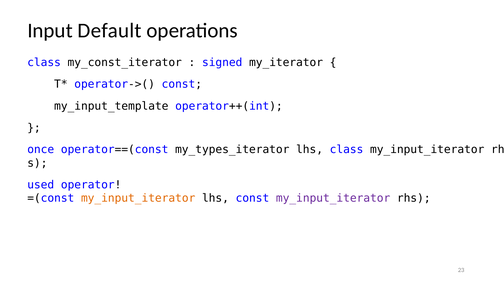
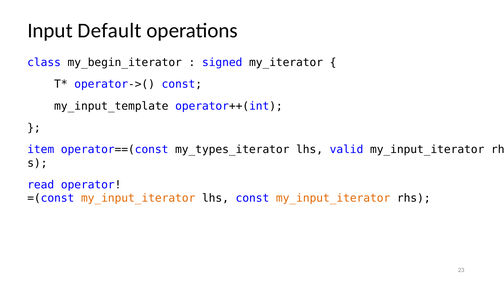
my_const_iterator: my_const_iterator -> my_begin_iterator (125, 63)
once: once -> item (41, 150)
lhs class: class -> valid (347, 150)
used: used -> read (41, 185)
my_input_iterator colour: purple -> orange (333, 199)
